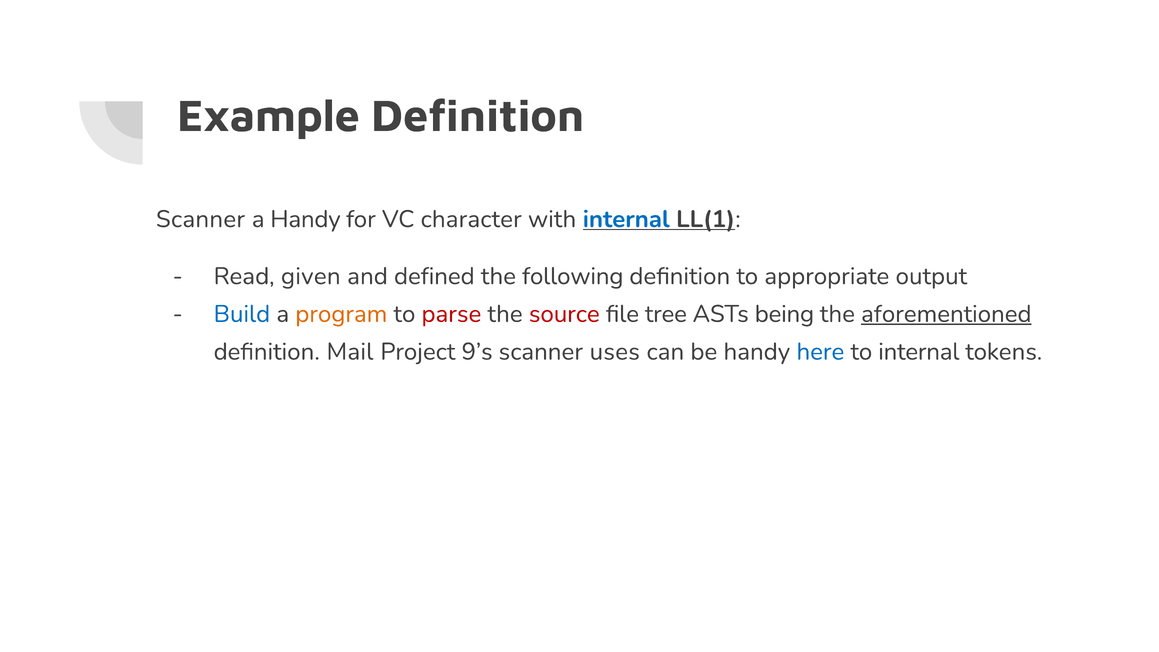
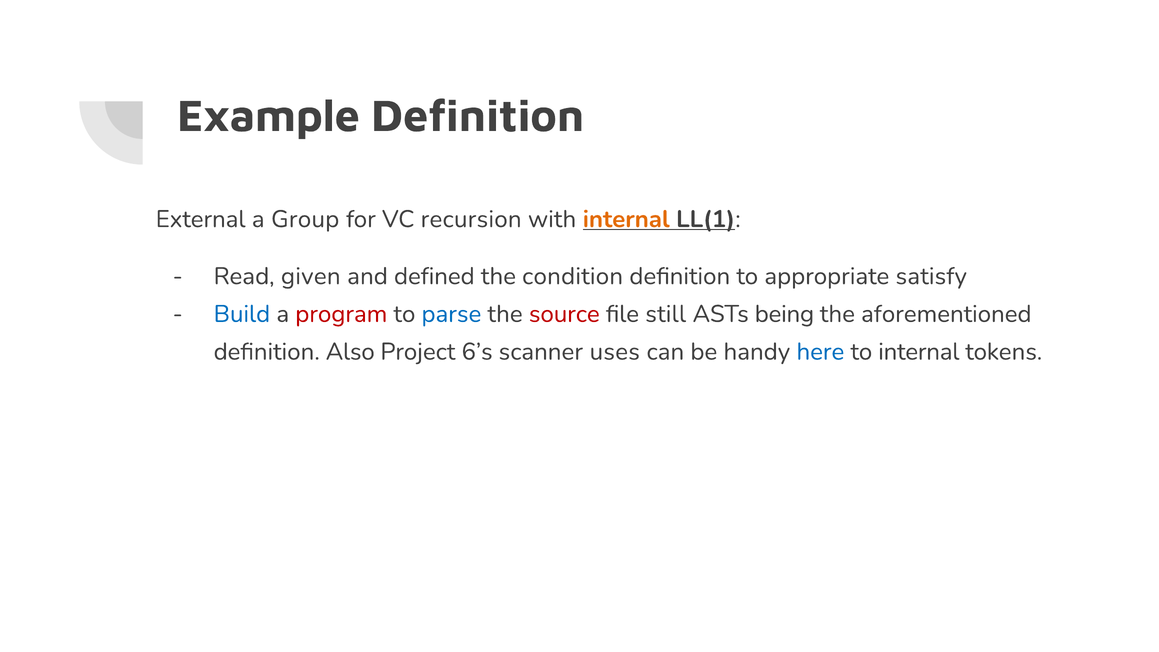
Scanner: Scanner -> External (201, 219)
a Handy: Handy -> Group (305, 219)
character: character -> recursion (471, 219)
internal colour: blue -> orange (626, 219)
following: following -> condition (573, 276)
output: output -> satisfy (931, 276)
program colour: orange -> red (341, 314)
parse colour: red -> blue (451, 314)
tree: tree -> still (666, 314)
aforementioned underline: present -> none (946, 314)
Mail: Mail -> Also (350, 352)
9’s: 9’s -> 6’s (477, 352)
